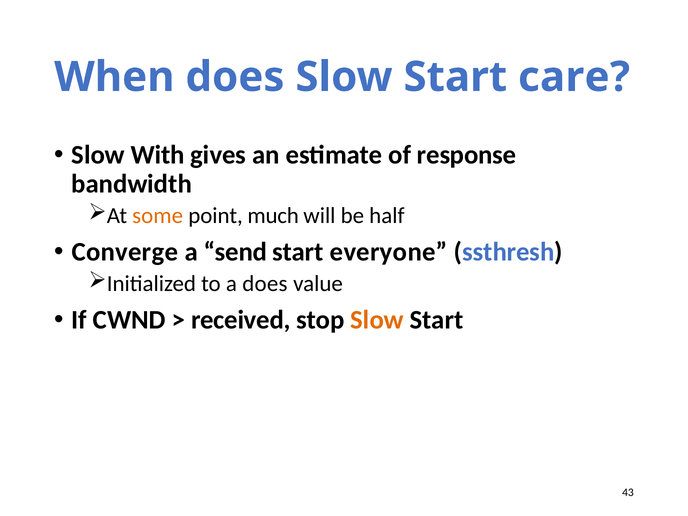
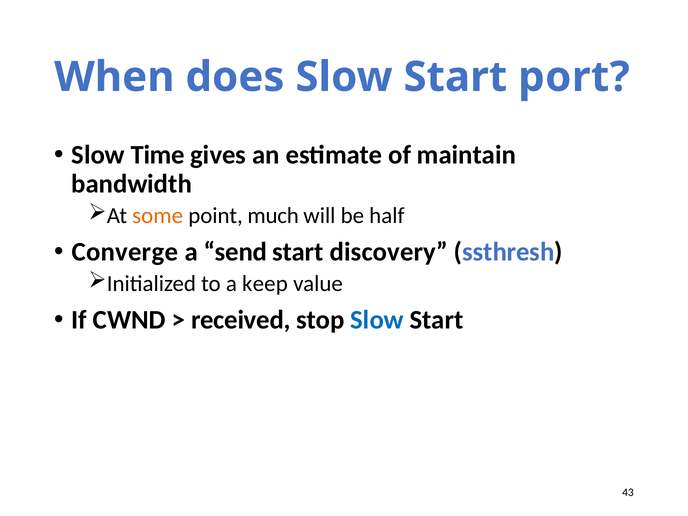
care: care -> port (574, 77)
With: With -> Time (158, 155)
response: response -> maintain (467, 155)
everyone: everyone -> discovery (389, 252)
a does: does -> keep (265, 284)
Slow colour: orange -> blue (377, 320)
